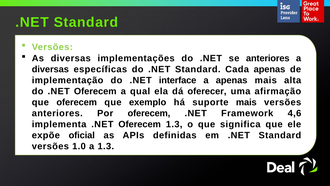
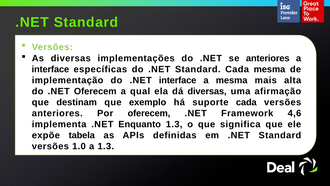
diversas: diversas -> interface (50, 69)
Cada apenas: apenas -> mesma (269, 69)
a apenas: apenas -> mesma (232, 80)
dá oferecer: oferecer -> diversas (207, 91)
que oferecem: oferecem -> destinam (77, 102)
suporte mais: mais -> cada (246, 102)
implementa .NET Oferecem: Oferecem -> Enquanto (140, 124)
oficial: oficial -> tabela (82, 135)
